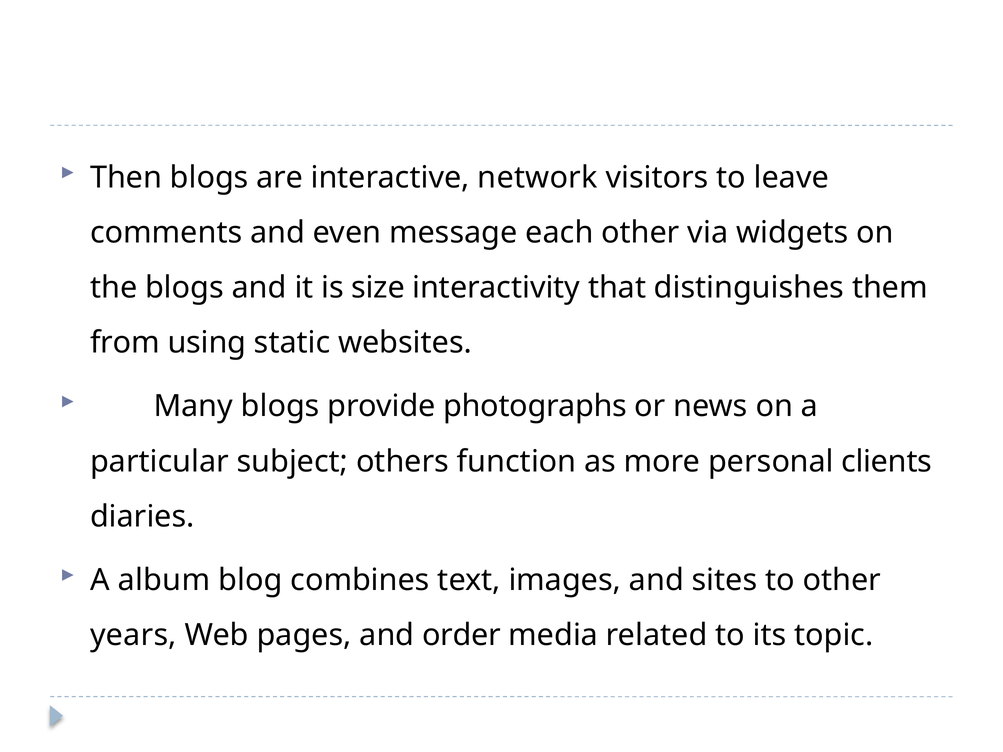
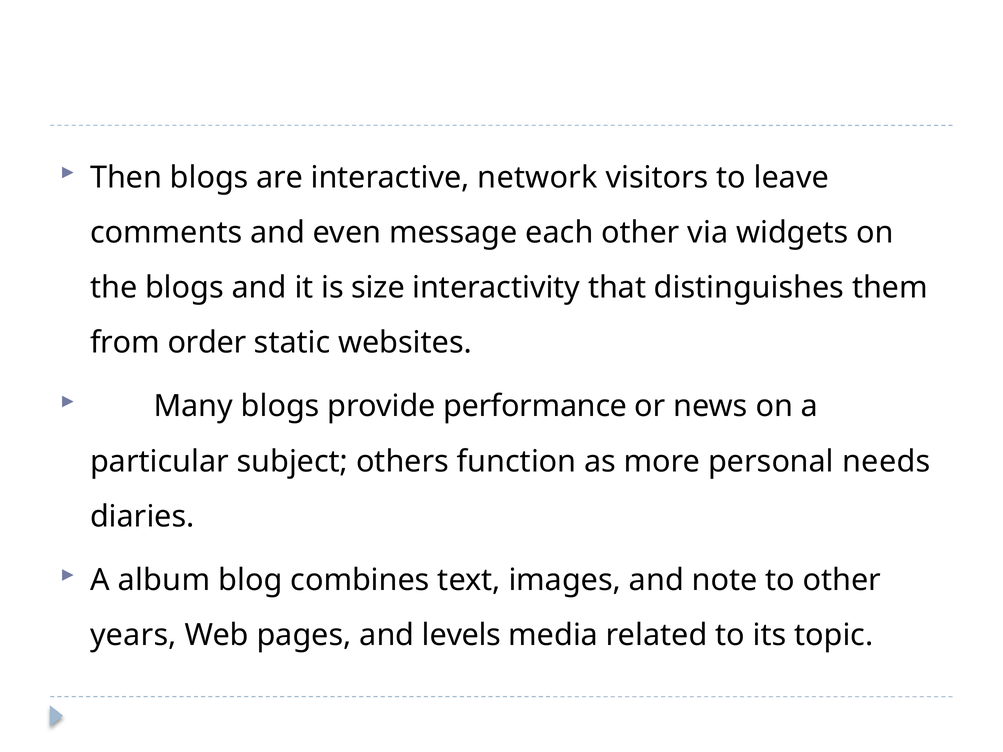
using: using -> order (207, 343)
photographs: photographs -> performance (535, 406)
clients: clients -> needs (886, 462)
sites: sites -> note (725, 580)
order: order -> levels (462, 635)
